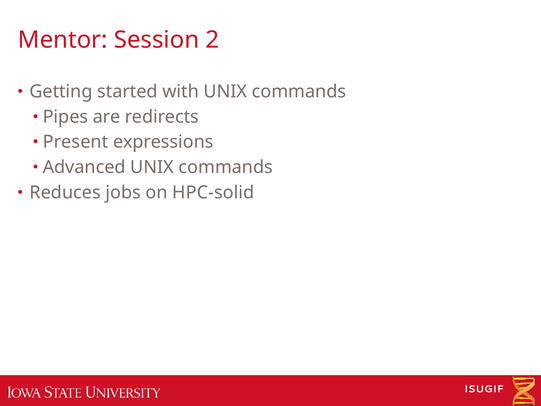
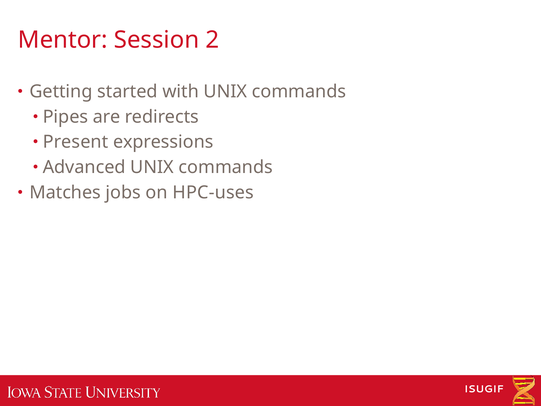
Reduces: Reduces -> Matches (65, 192)
HPC-solid: HPC-solid -> HPC-uses (213, 192)
